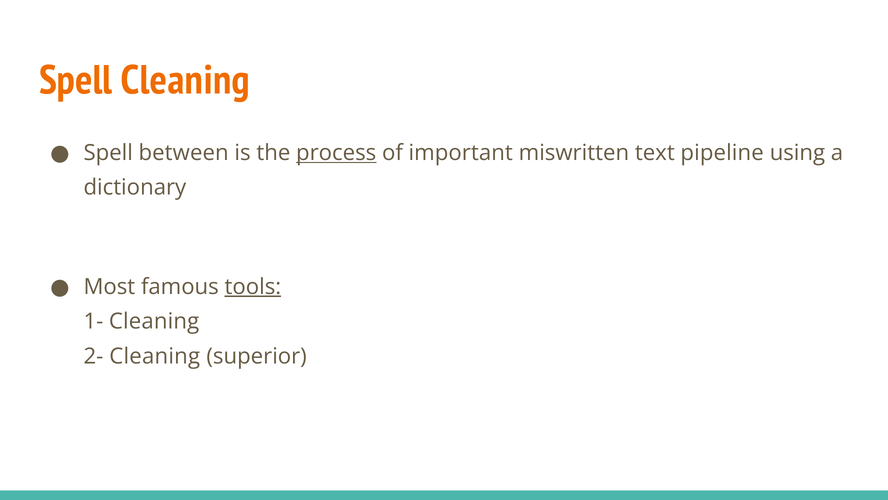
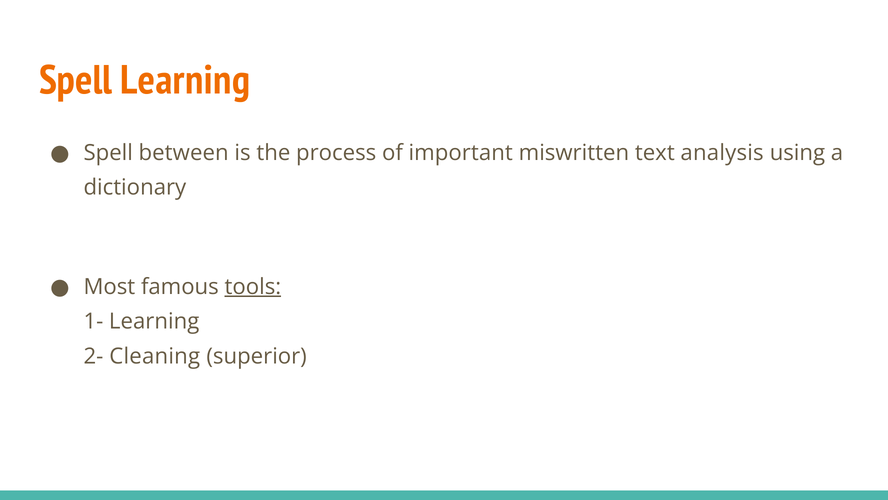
Spell Cleaning: Cleaning -> Learning (185, 80)
process underline: present -> none (336, 153)
pipeline: pipeline -> analysis (722, 153)
1- Cleaning: Cleaning -> Learning (154, 321)
